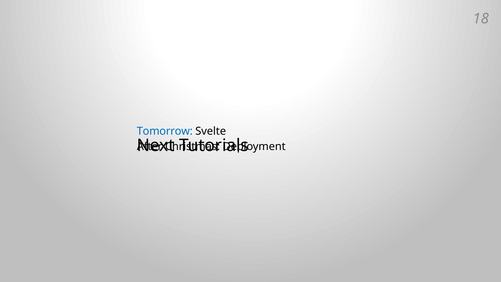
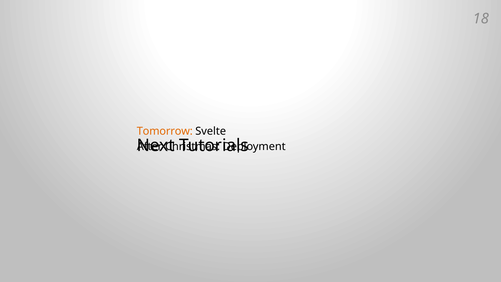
Tomorrow colour: blue -> orange (165, 131)
